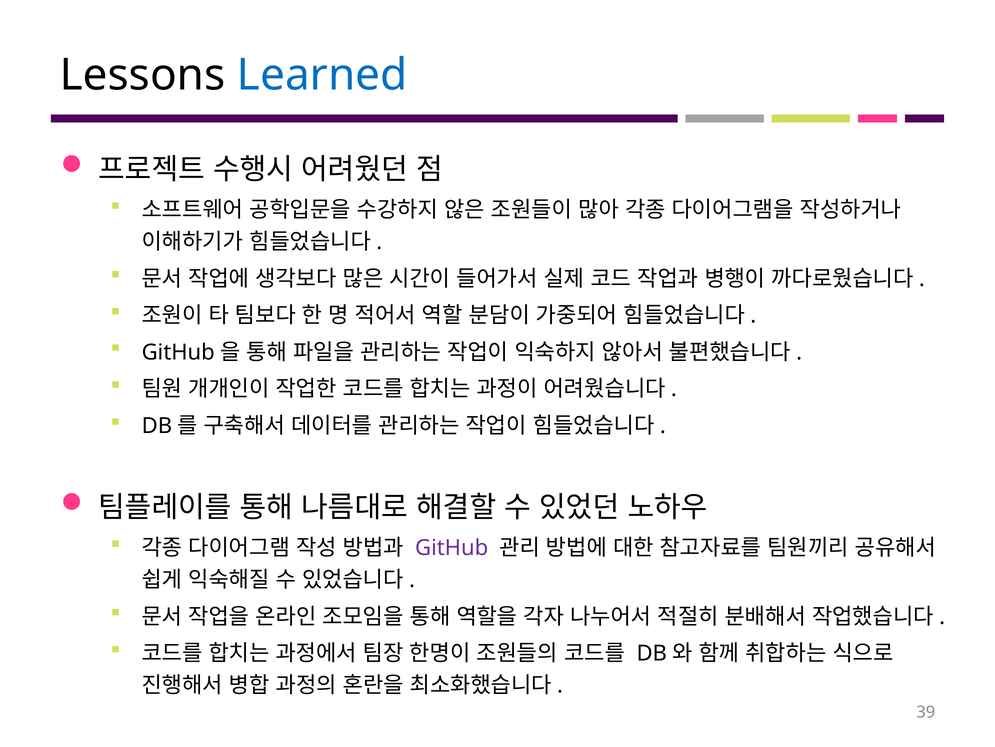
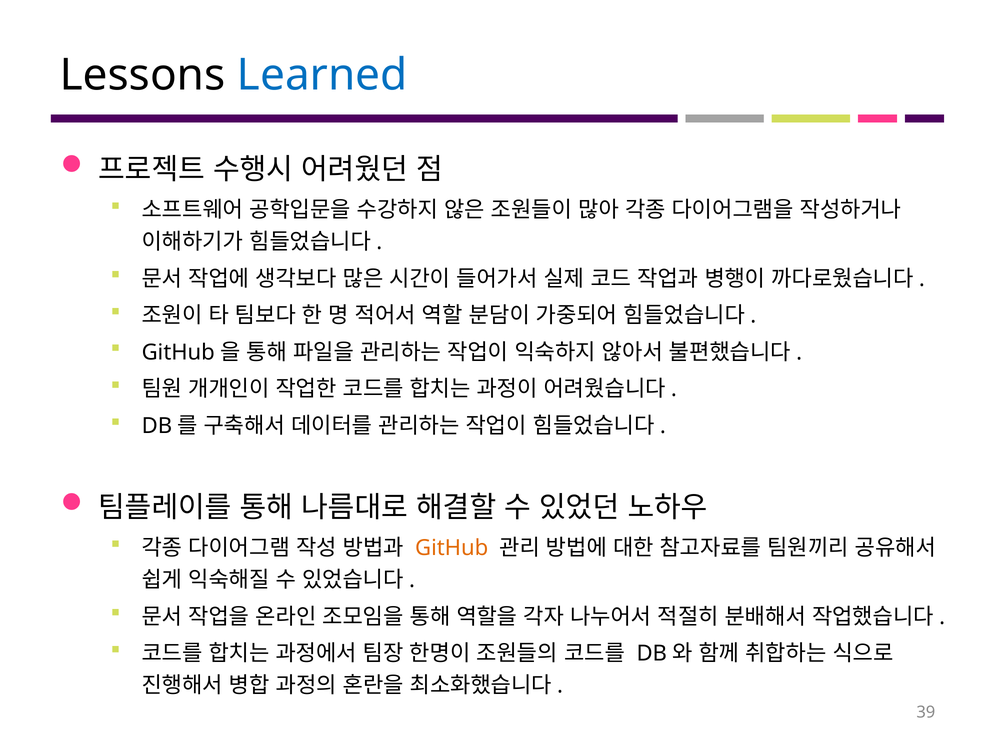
GitHub colour: purple -> orange (452, 548)
